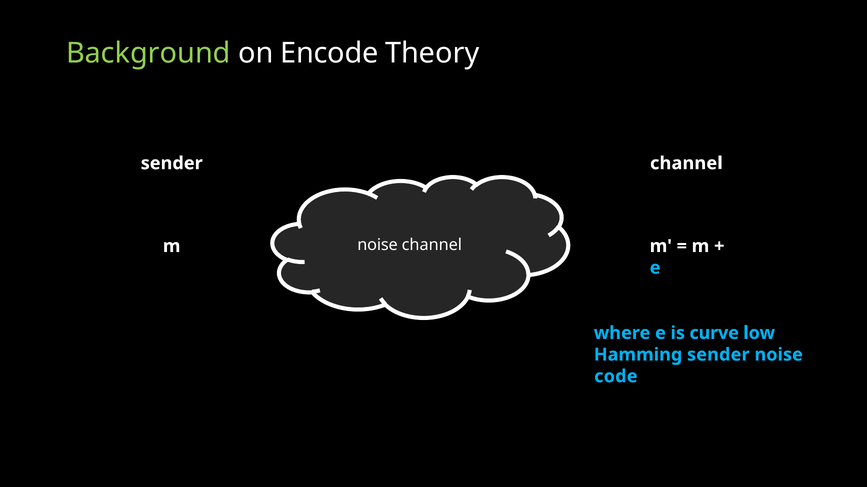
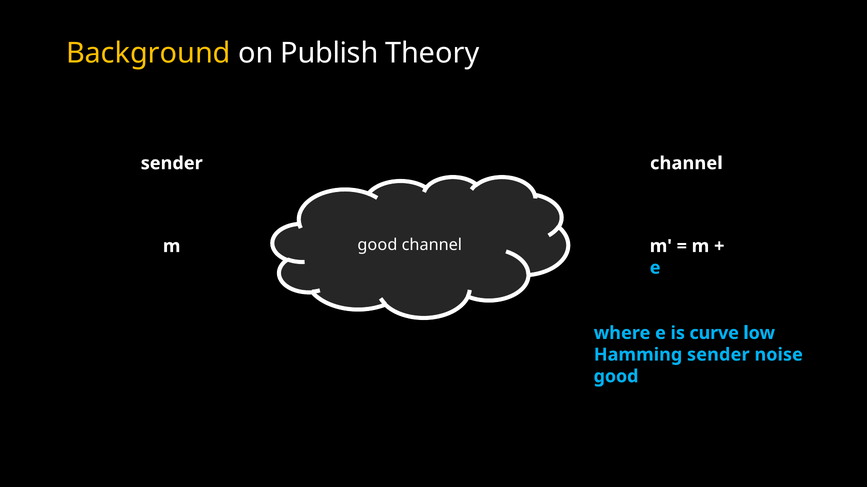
Background colour: light green -> yellow (148, 53)
Encode: Encode -> Publish (329, 53)
m noise: noise -> good (377, 245)
code: code -> good (616, 377)
